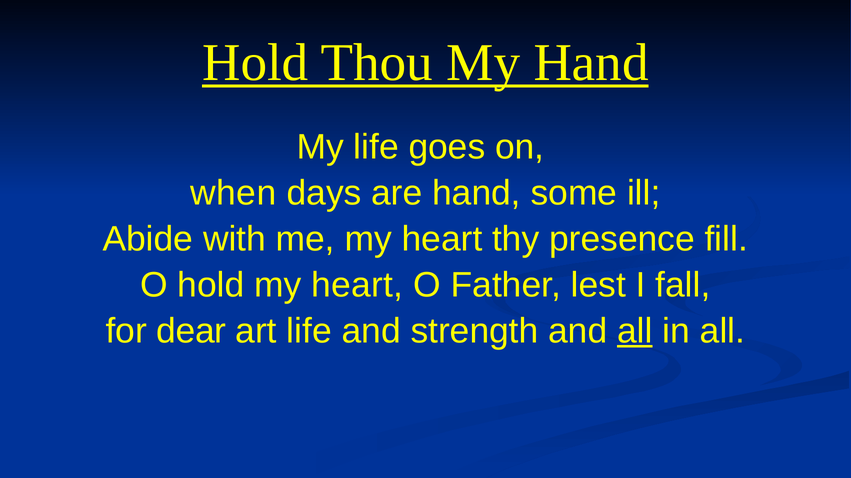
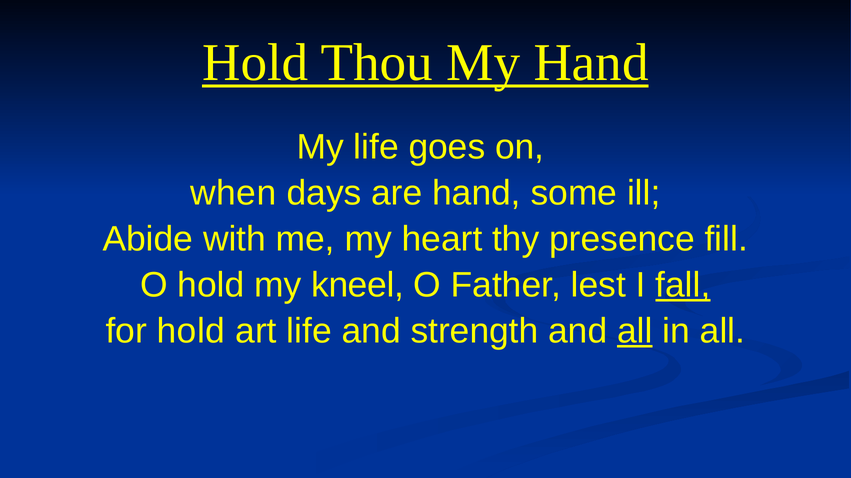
hold my heart: heart -> kneel (358, 285)
fall underline: none -> present (683, 285)
for dear: dear -> hold (191, 332)
